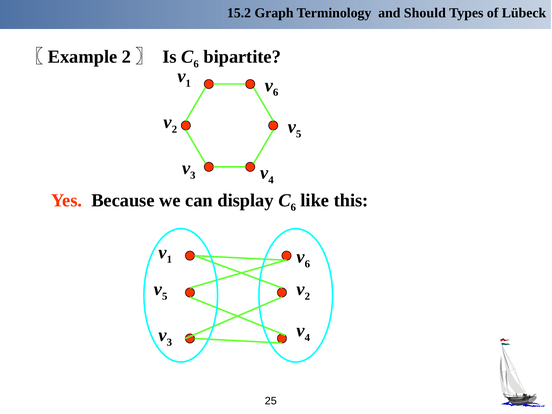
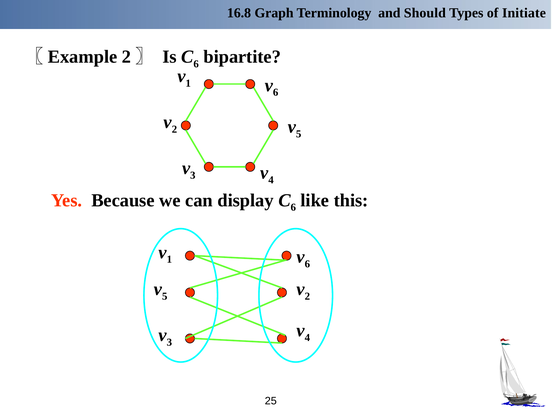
15.2: 15.2 -> 16.8 (239, 13)
Lübeck: Lübeck -> Initiate (524, 13)
